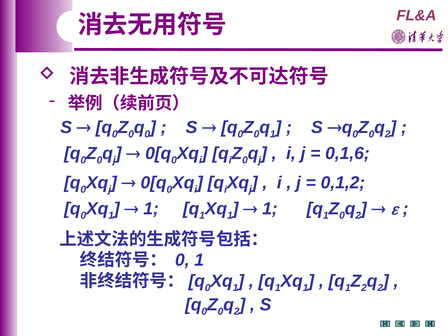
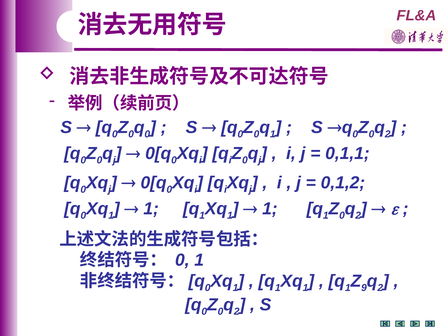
0,1,6: 0,1,6 -> 0,1,1 (347, 153)
2: 2 -> 9 (364, 288)
